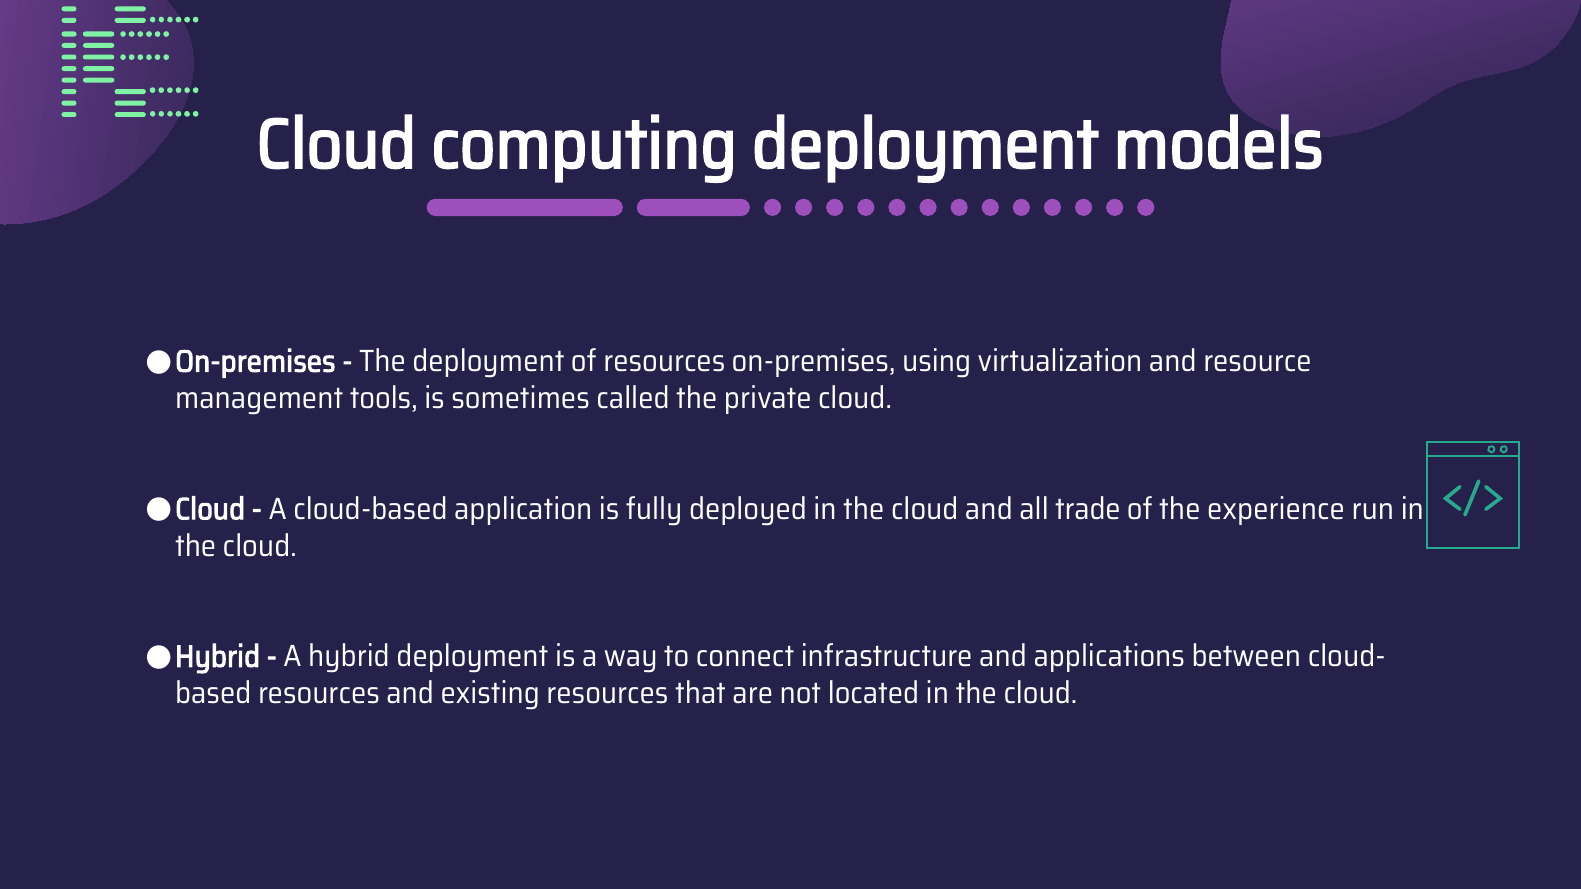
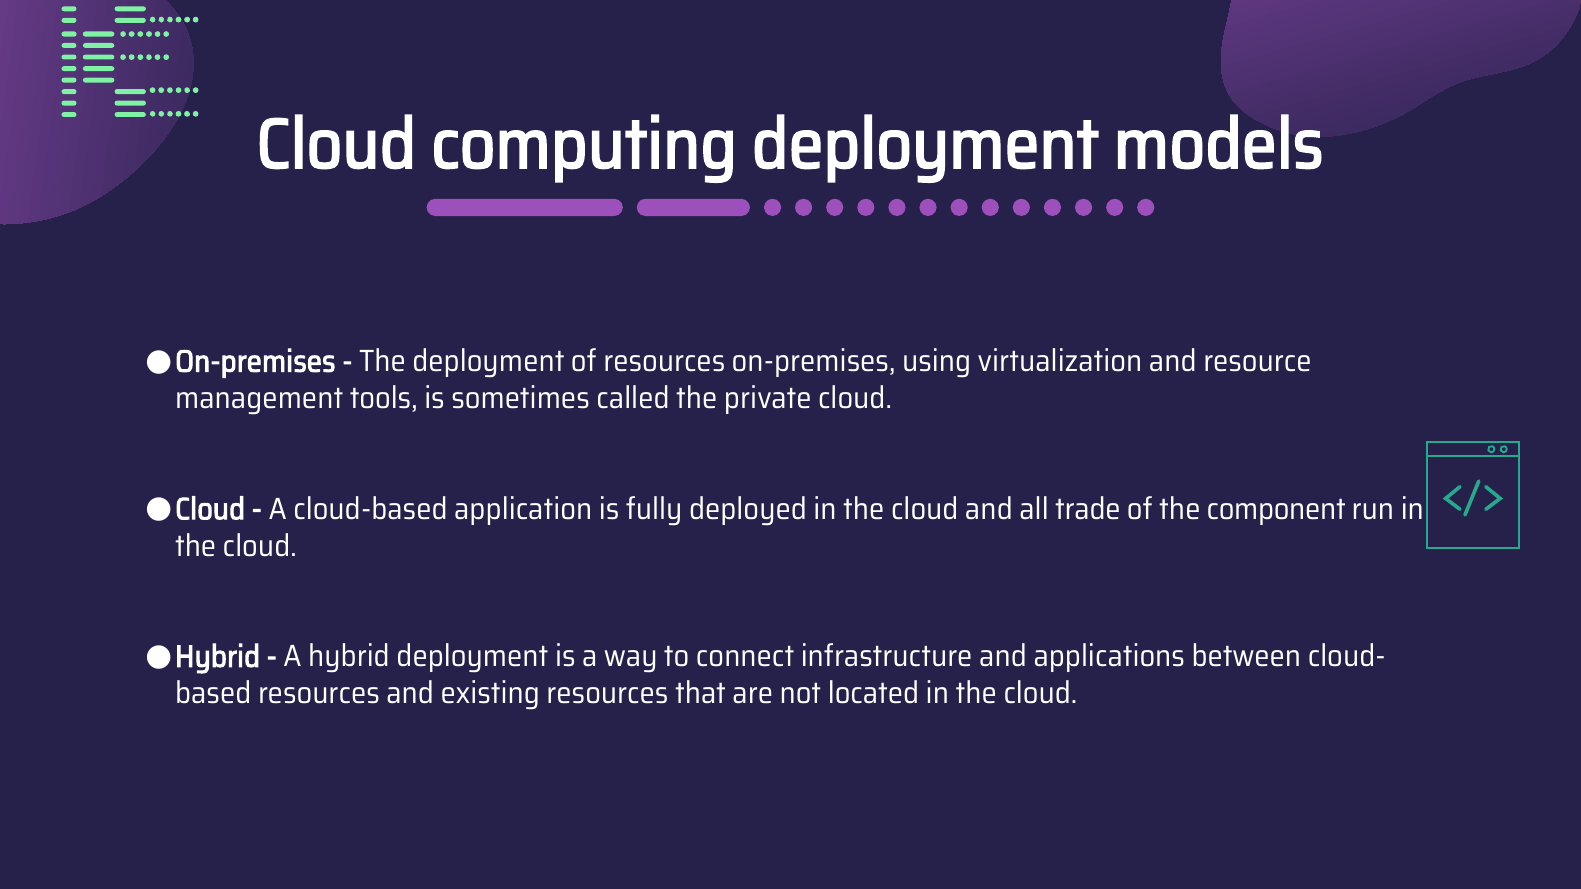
experience: experience -> component (1276, 509)
